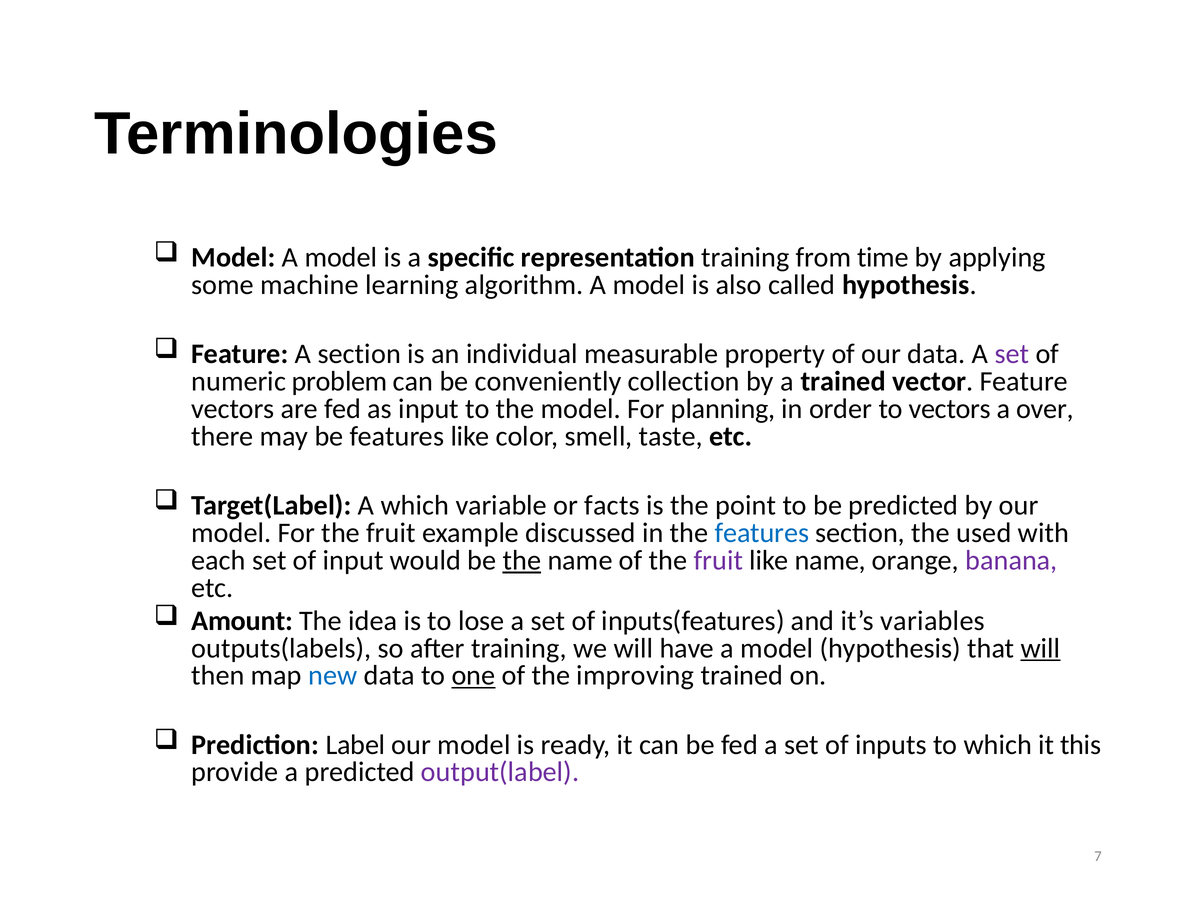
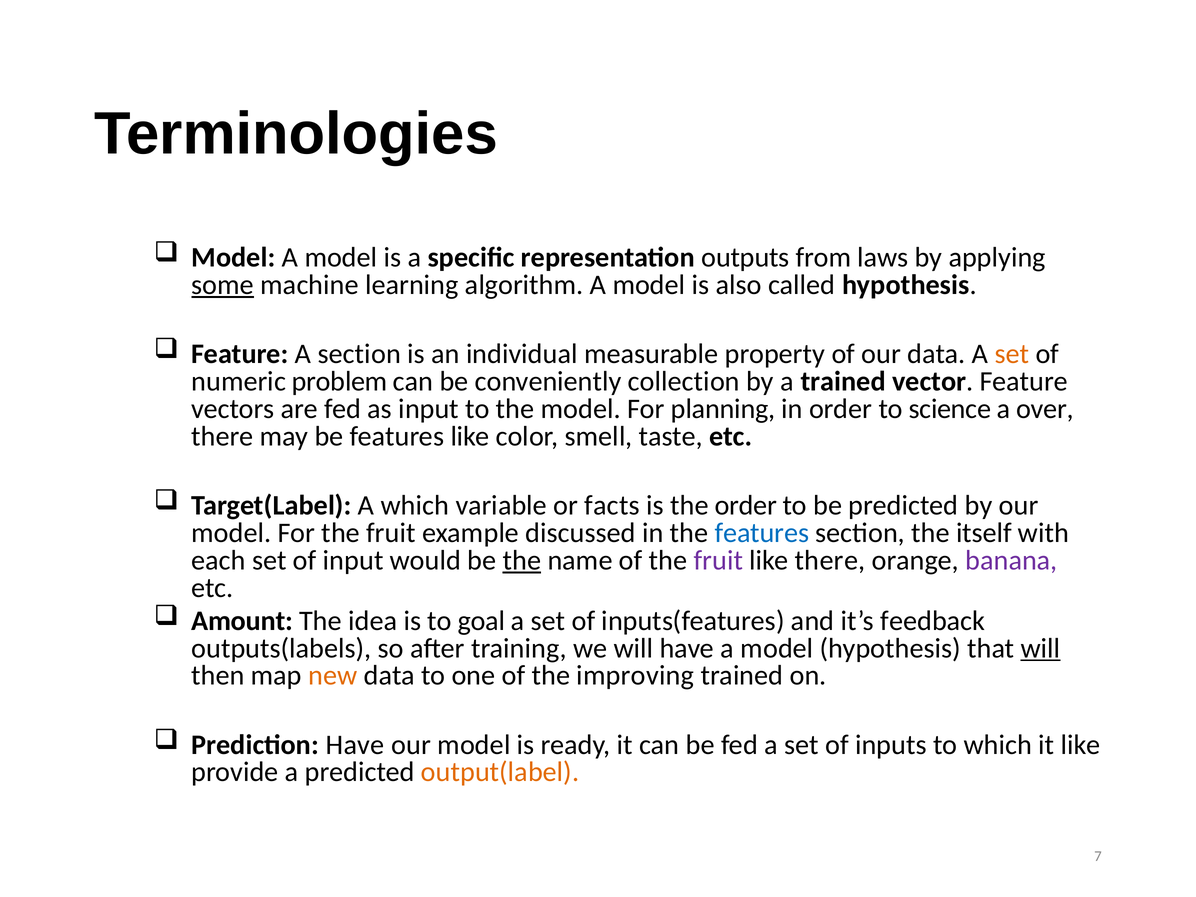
representation training: training -> outputs (745, 257)
time: time -> laws (883, 257)
some underline: none -> present (223, 285)
set colour: purple -> orange (1012, 354)
to vectors: vectors -> science (950, 409)
the point: point -> order (746, 505)
used: used -> itself (984, 533)
like name: name -> there (830, 560)
lose: lose -> goal (481, 621)
variables: variables -> feedback (933, 621)
new colour: blue -> orange (333, 676)
one underline: present -> none (473, 676)
Prediction Label: Label -> Have (355, 745)
it this: this -> like (1081, 745)
output(label colour: purple -> orange (500, 772)
